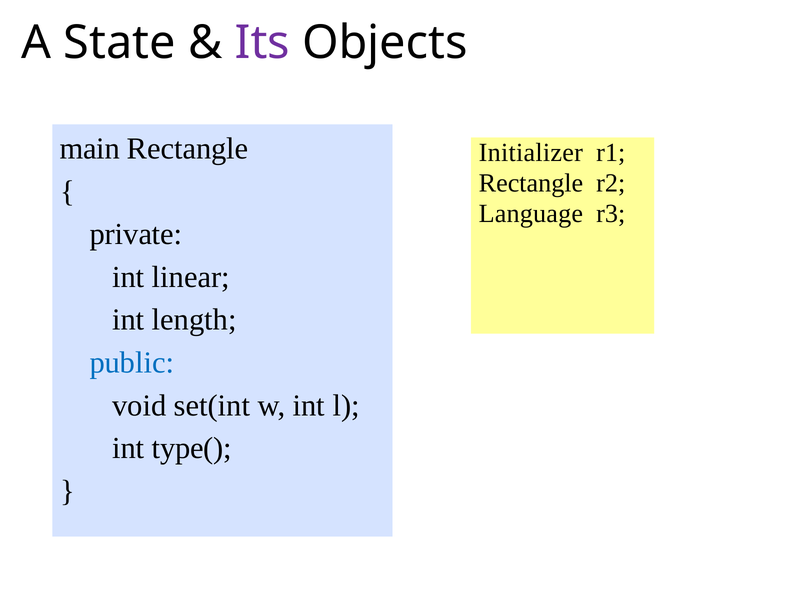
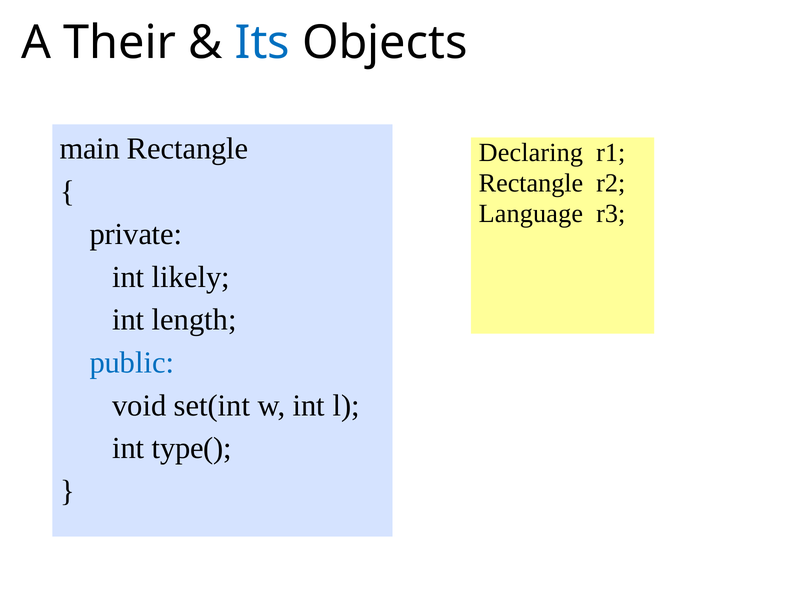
State: State -> Their (120, 43)
Its colour: purple -> blue (262, 43)
Initializer: Initializer -> Declaring (531, 153)
linear: linear -> likely (191, 277)
